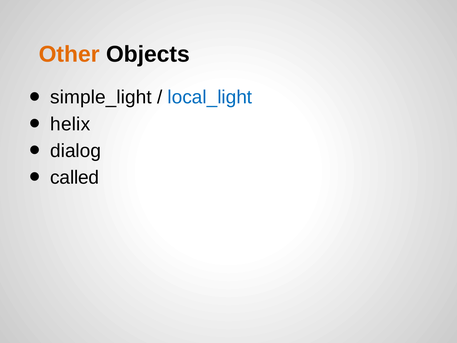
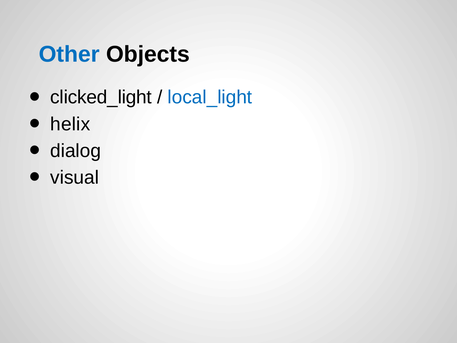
Other colour: orange -> blue (69, 54)
simple_light: simple_light -> clicked_light (101, 97)
called: called -> visual (75, 177)
